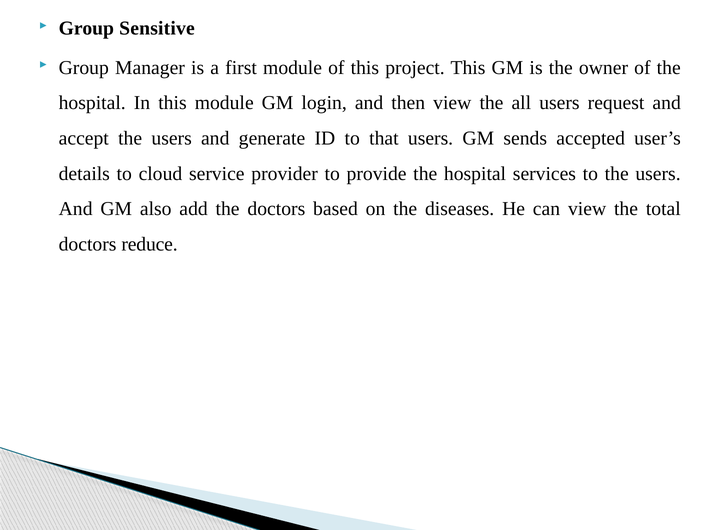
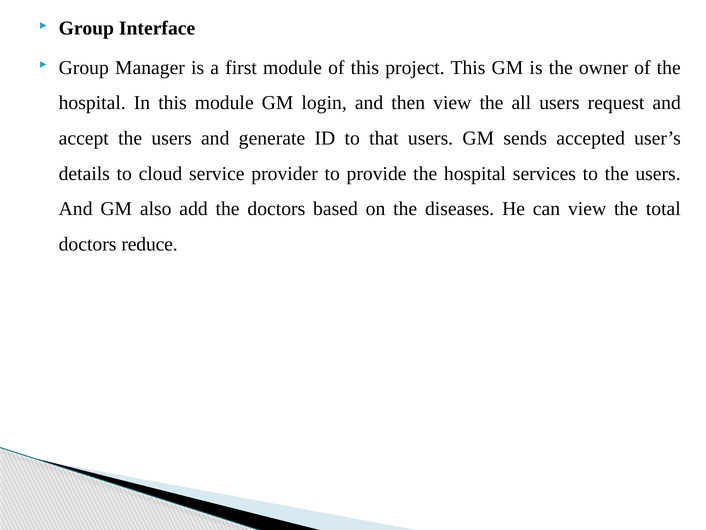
Sensitive: Sensitive -> Interface (157, 28)
